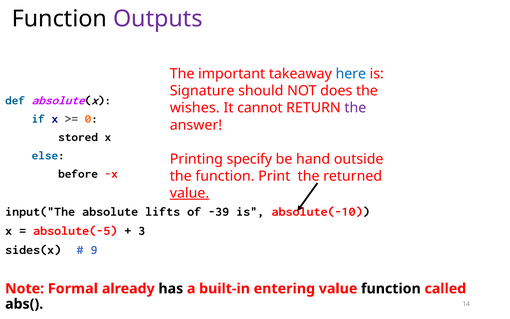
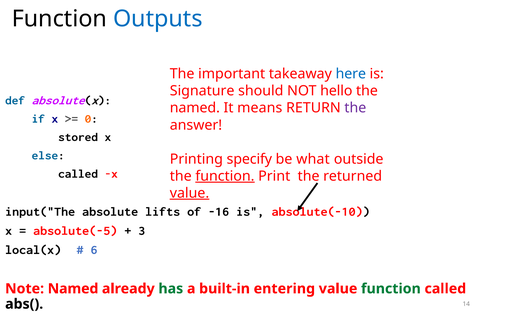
Outputs colour: purple -> blue (158, 19)
does: does -> hello (336, 91)
wishes: wishes -> named (195, 108)
cannot: cannot -> means (260, 108)
hand: hand -> what (313, 159)
before: before -> called (78, 174)
function underline: none -> present (225, 176)
-39: -39 -> -16 (219, 211)
sides(x: sides(x -> local(x (33, 250)
9: 9 -> 6 (94, 250)
Note Formal: Formal -> Named (73, 288)
has colour: black -> green (171, 288)
function colour: black -> green (391, 288)
